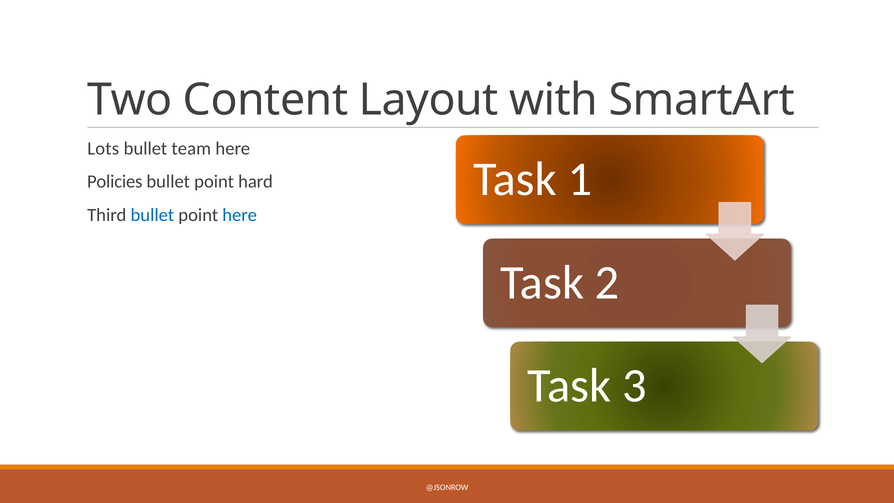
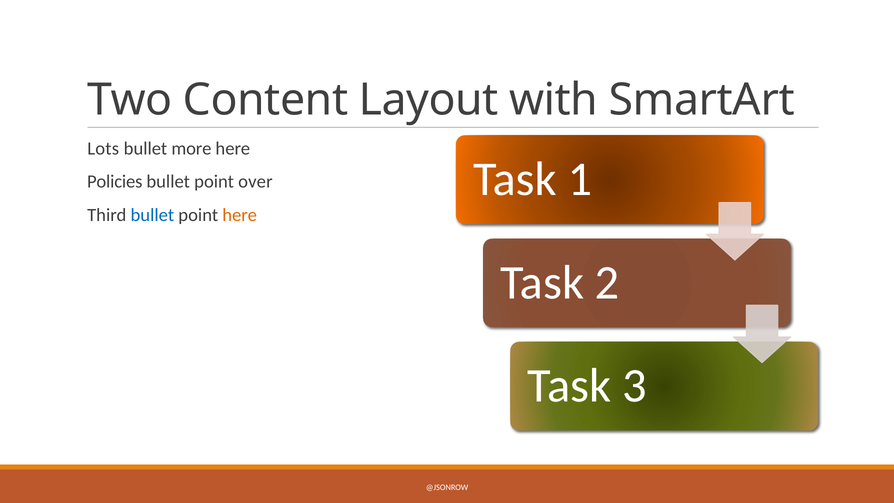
team: team -> more (191, 149)
hard: hard -> over (255, 182)
here colour: blue -> orange (240, 215)
